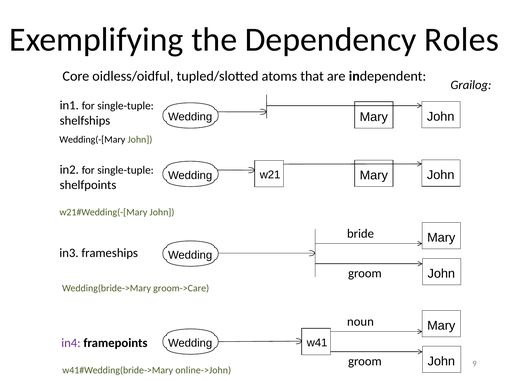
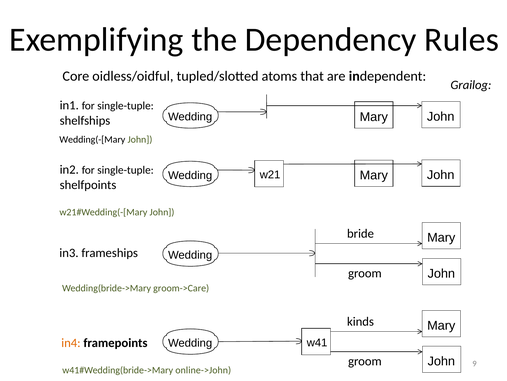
Roles: Roles -> Rules (462, 40)
noun: noun -> kinds (360, 321)
in4 colour: purple -> orange (71, 342)
